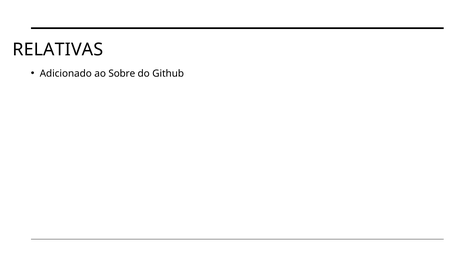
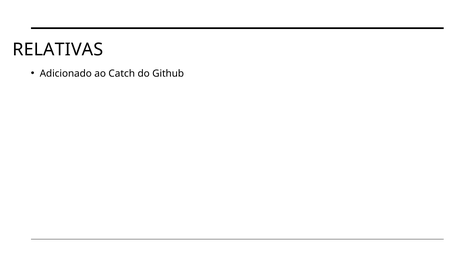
Sobre: Sobre -> Catch (122, 74)
